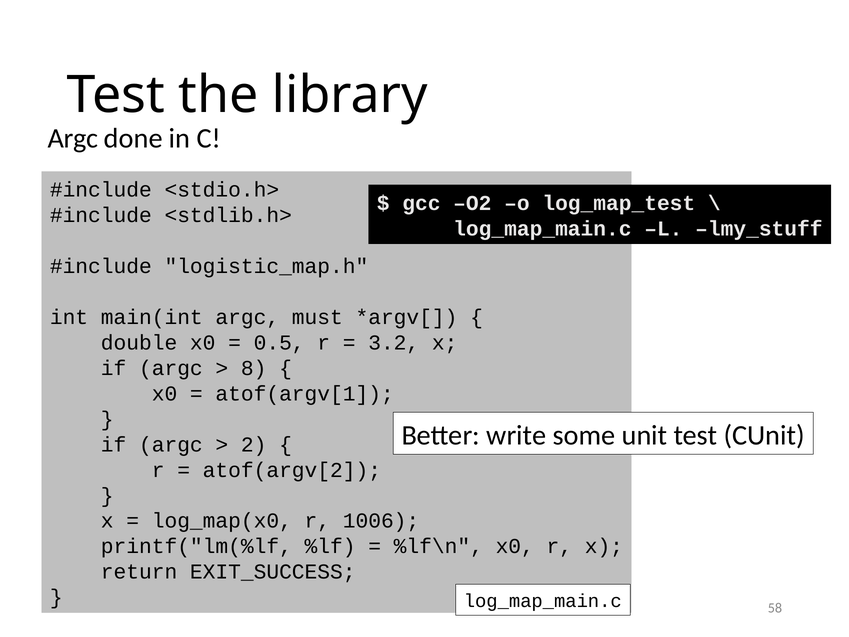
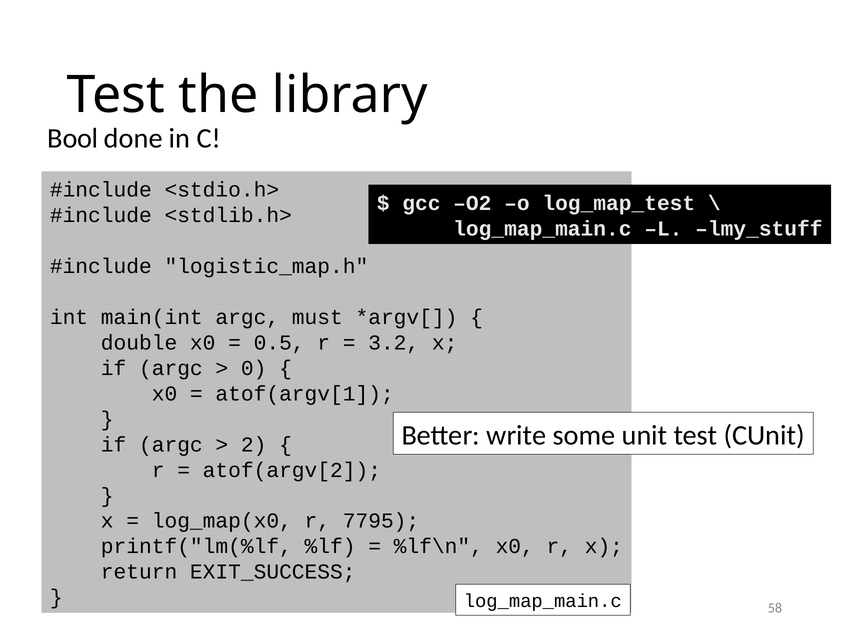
Argc: Argc -> Bool (73, 138)
8: 8 -> 0 (254, 368)
1006: 1006 -> 7795 (381, 521)
